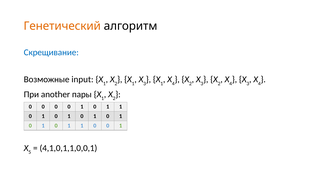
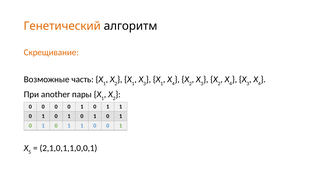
Скрещивание colour: blue -> orange (51, 52)
input: input -> часть (83, 79)
4,1,0,1,1,0,0,1: 4,1,0,1,1,0,0,1 -> 2,1,0,1,1,0,0,1 (68, 148)
